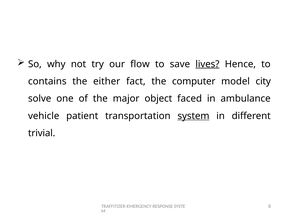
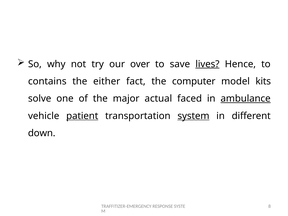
flow: flow -> over (140, 64)
city: city -> kits (263, 81)
object: object -> actual (158, 99)
ambulance underline: none -> present (246, 99)
patient underline: none -> present (82, 116)
trivial: trivial -> down (42, 133)
